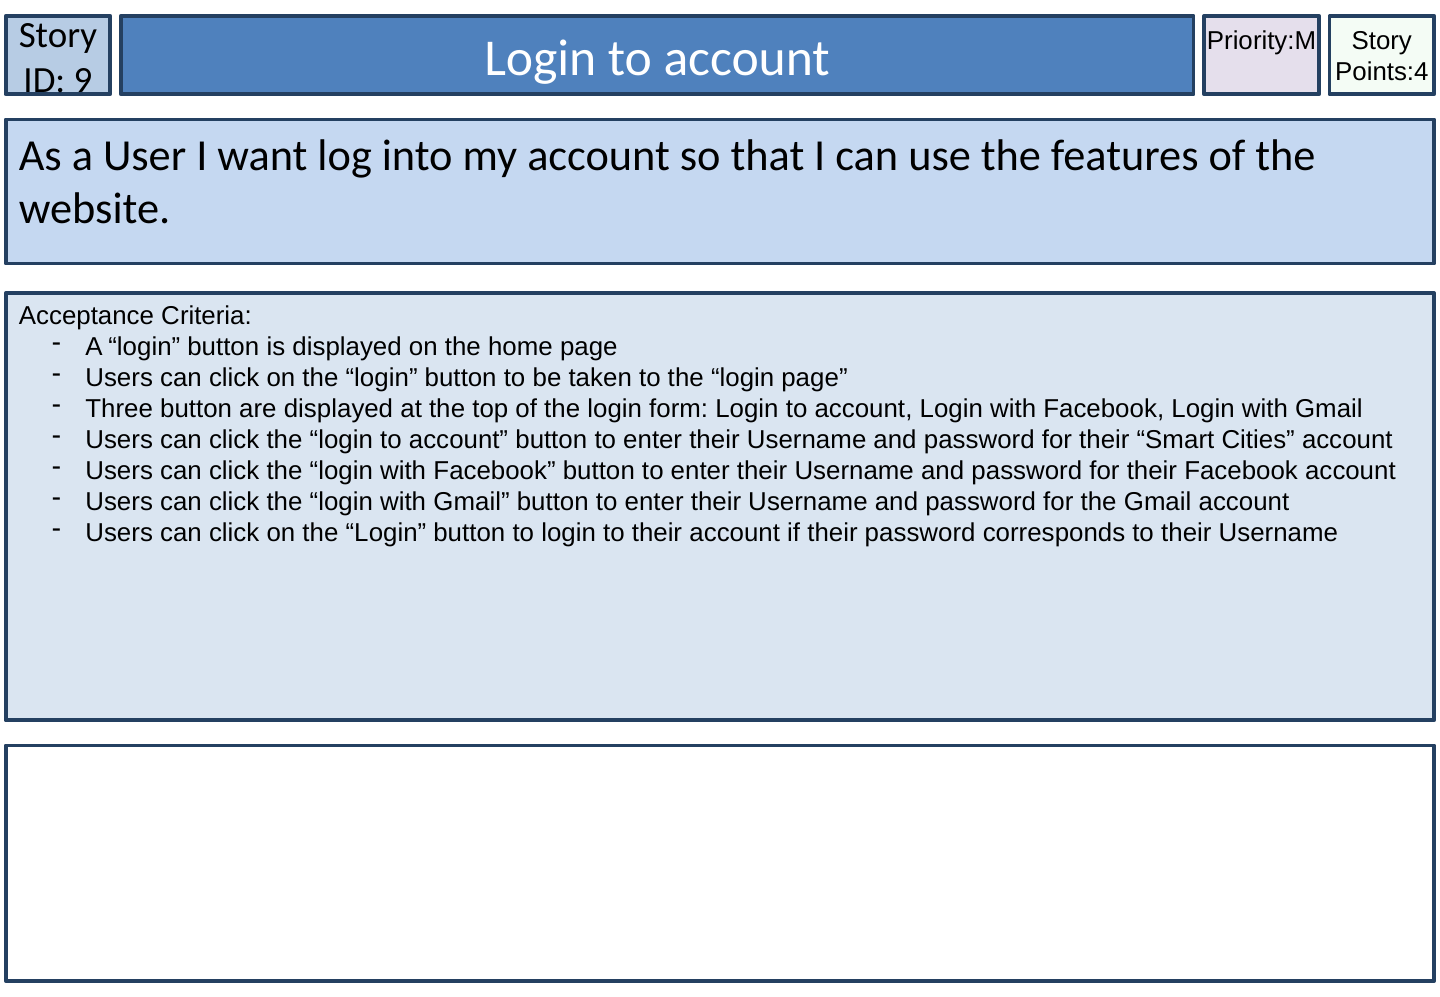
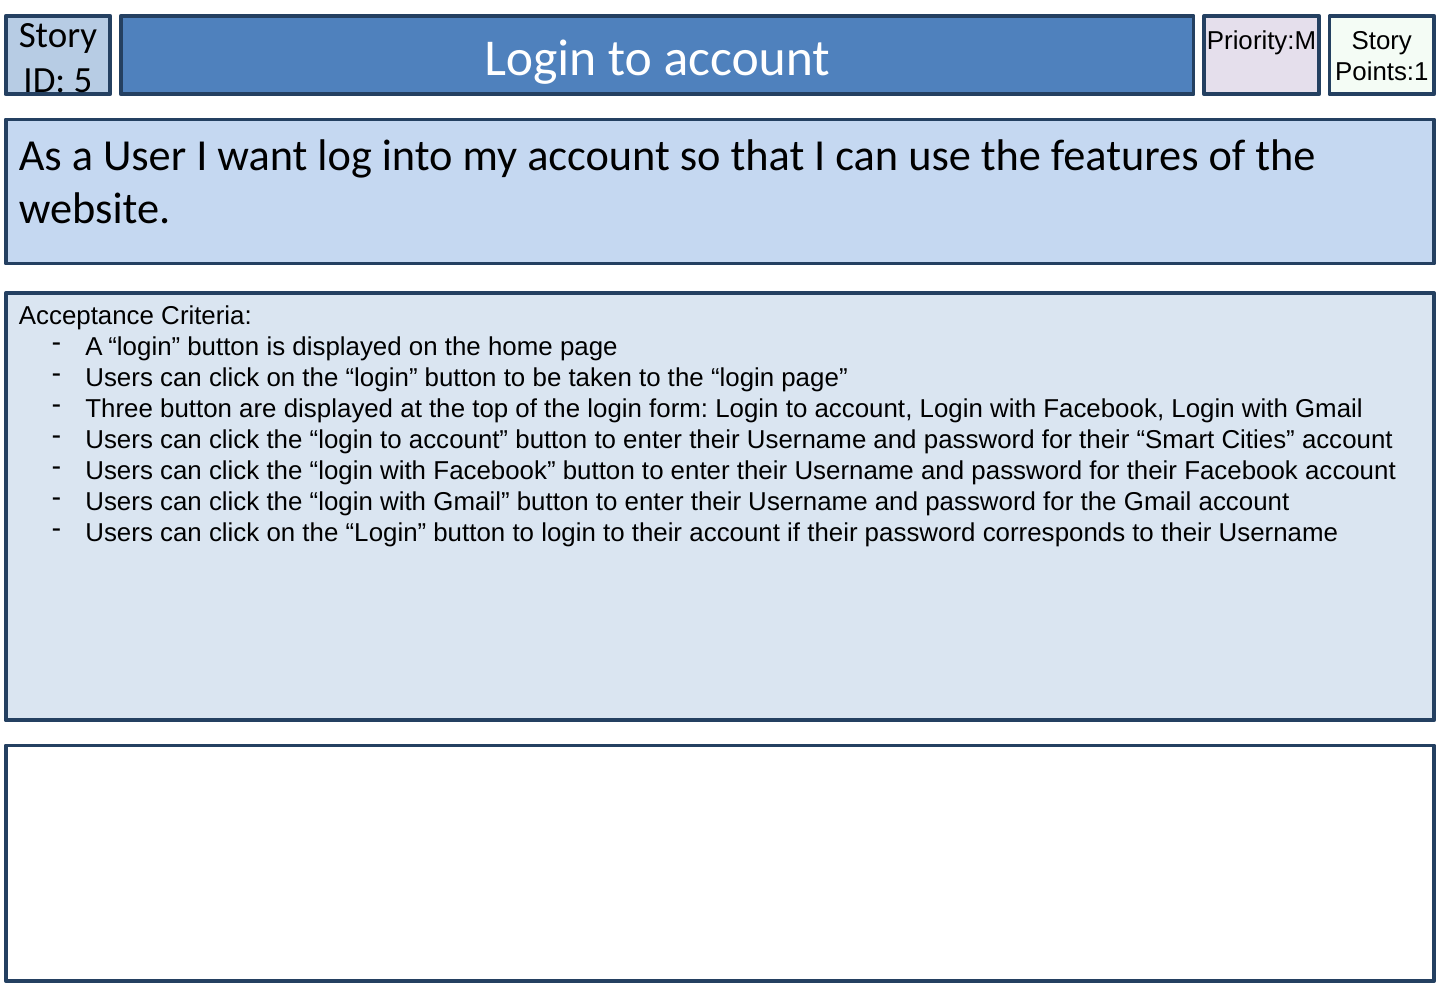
Points:4: Points:4 -> Points:1 (1382, 72)
9: 9 -> 5 (83, 80)
